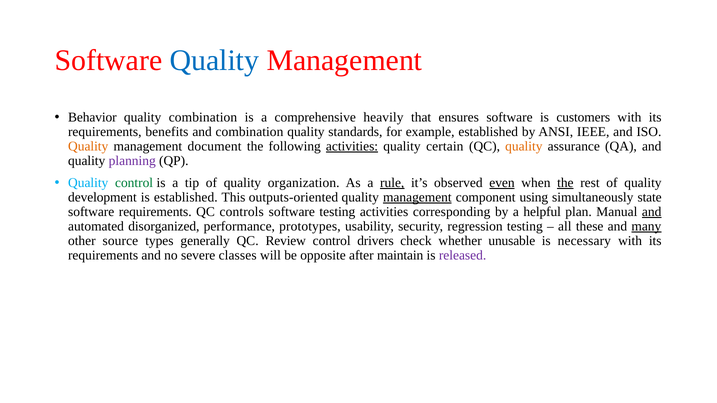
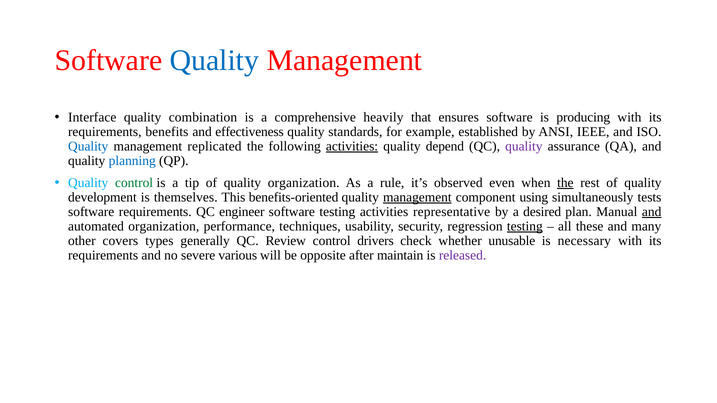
Behavior: Behavior -> Interface (92, 117)
customers: customers -> producing (583, 117)
and combination: combination -> effectiveness (250, 132)
Quality colour: orange -> blue (88, 146)
document: document -> replicated (215, 146)
certain: certain -> depend (445, 146)
quality colour: orange -> purple (524, 146)
planning colour: purple -> blue (132, 161)
rule underline: present -> none (392, 183)
even underline: present -> none (502, 183)
is established: established -> themselves (186, 197)
outputs-oriented: outputs-oriented -> benefits-oriented (294, 197)
state: state -> tests (650, 197)
controls: controls -> engineer (242, 212)
corresponding: corresponding -> representative (452, 212)
helpful: helpful -> desired (542, 212)
automated disorganized: disorganized -> organization (164, 226)
prototypes: prototypes -> techniques (310, 226)
testing underline: none -> present (525, 226)
many underline: present -> none (646, 226)
source: source -> covers (120, 241)
classes: classes -> various (238, 255)
